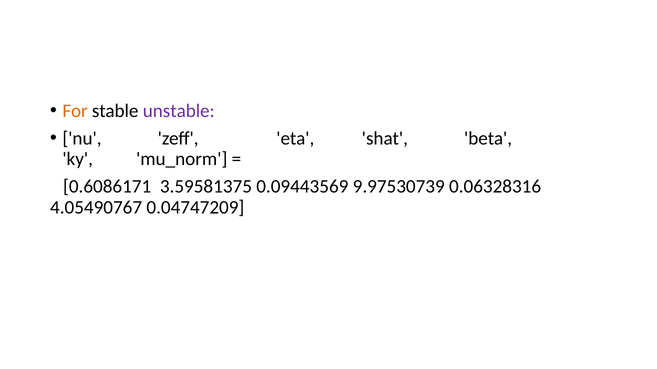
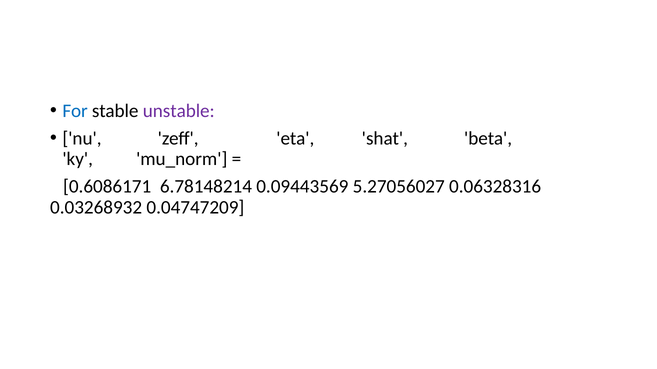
For colour: orange -> blue (75, 111)
3.59581375: 3.59581375 -> 6.78148214 (206, 187)
9.97530739: 9.97530739 -> 5.27056027 (399, 187)
4.05490767: 4.05490767 -> 0.03268932 (96, 208)
